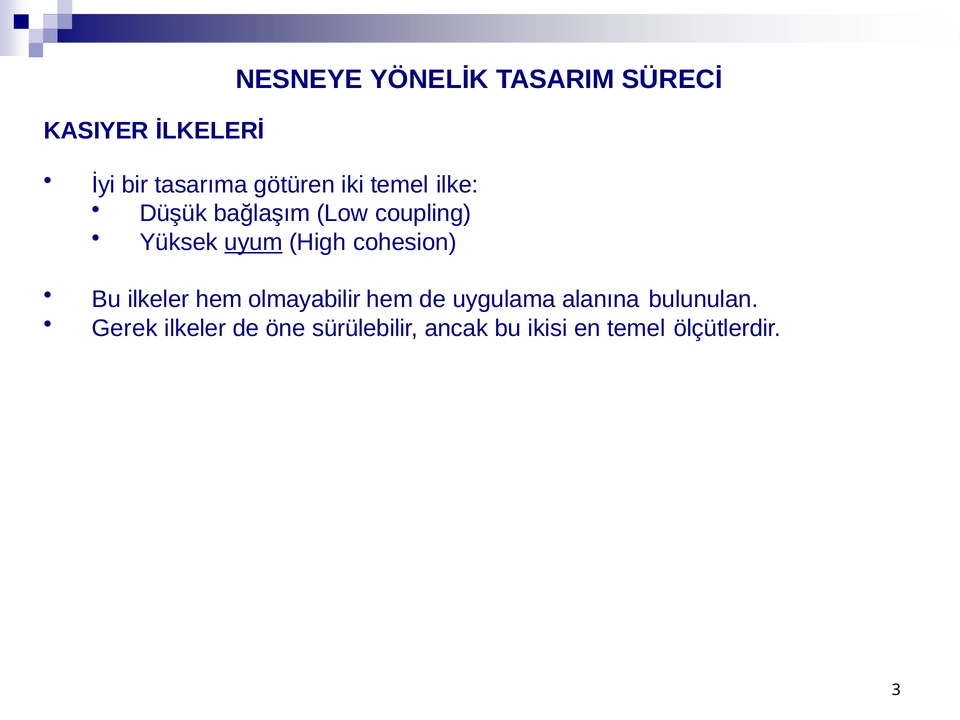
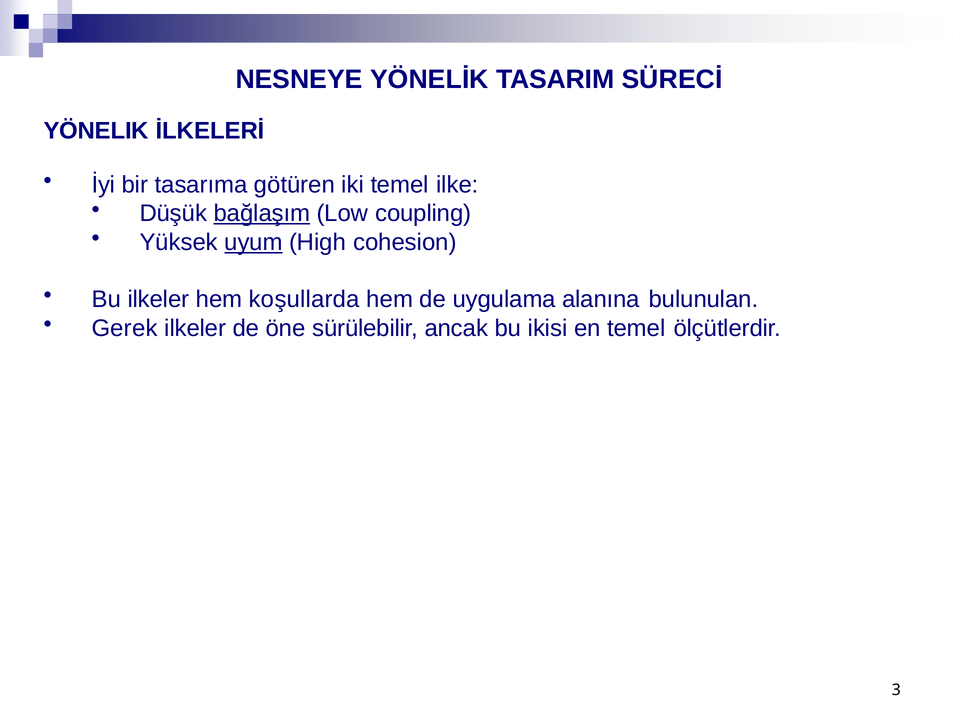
KASIYER: KASIYER -> YÖNELIK (96, 131)
bağlaşım underline: none -> present (262, 214)
olmayabilir: olmayabilir -> koşullarda (304, 299)
